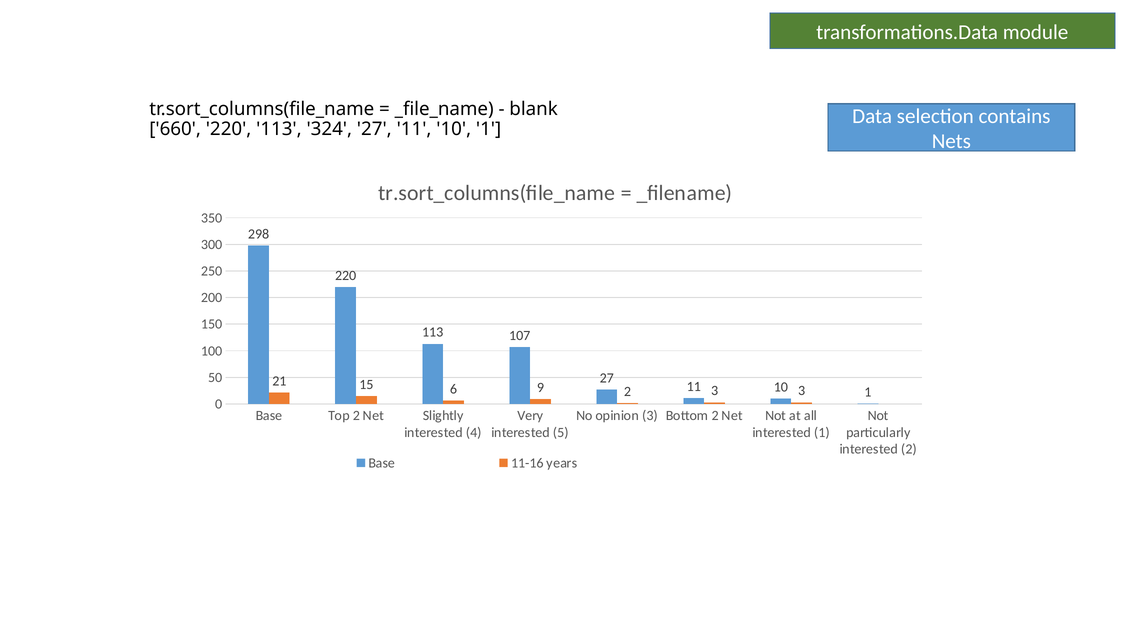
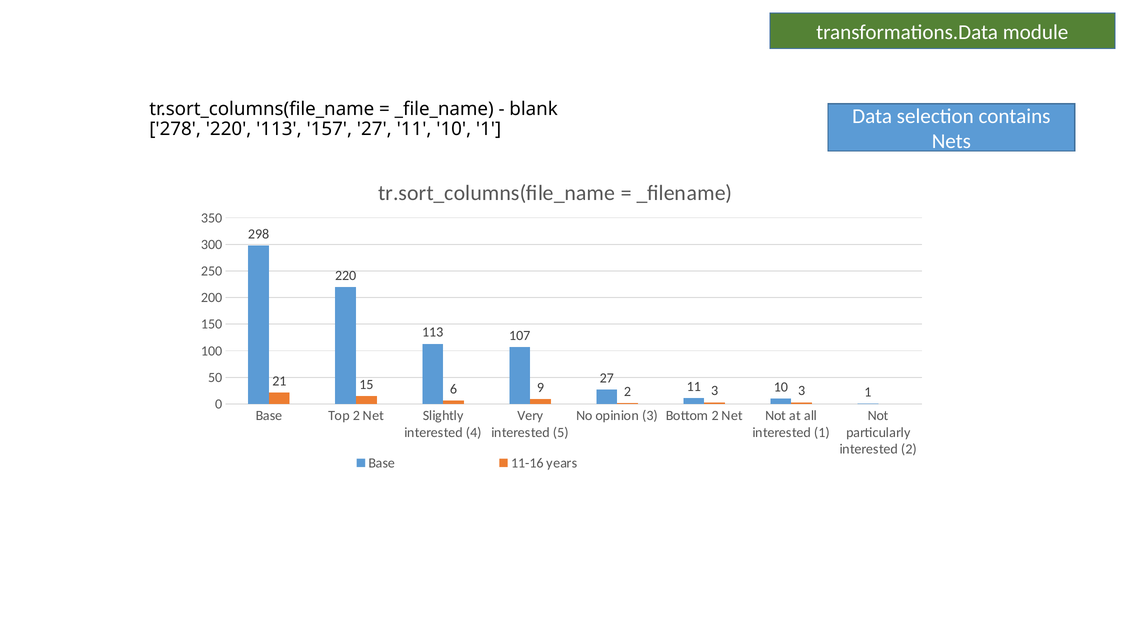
660: 660 -> 278 (175, 129)
324: 324 -> 157 (329, 129)
